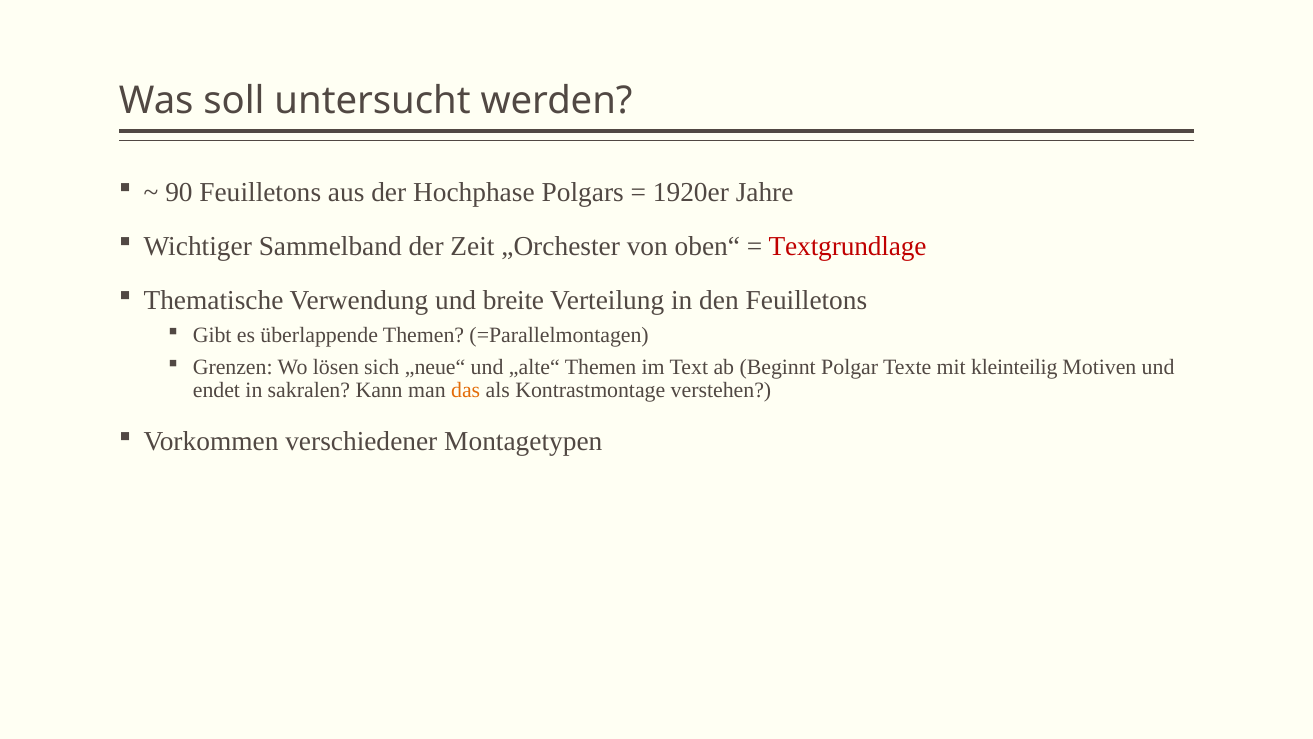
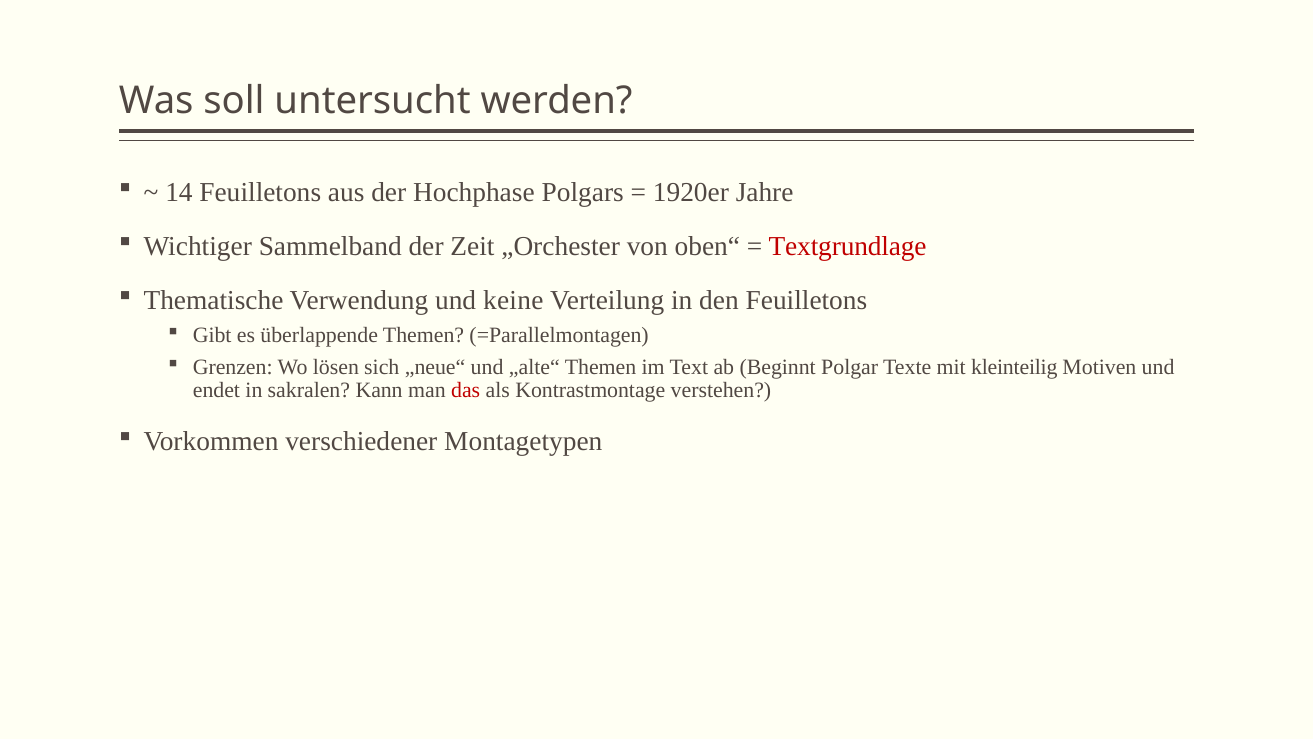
90: 90 -> 14 (179, 192)
breite: breite -> keine (513, 300)
das colour: orange -> red (466, 390)
